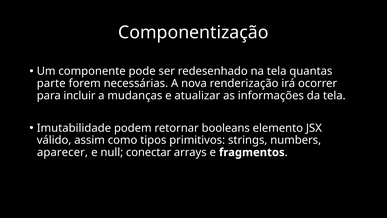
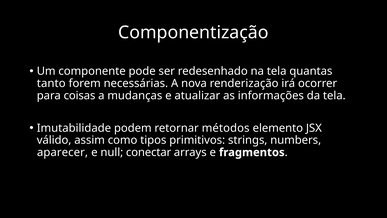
parte: parte -> tanto (51, 83)
incluir: incluir -> coisas (80, 95)
booleans: booleans -> métodos (226, 128)
